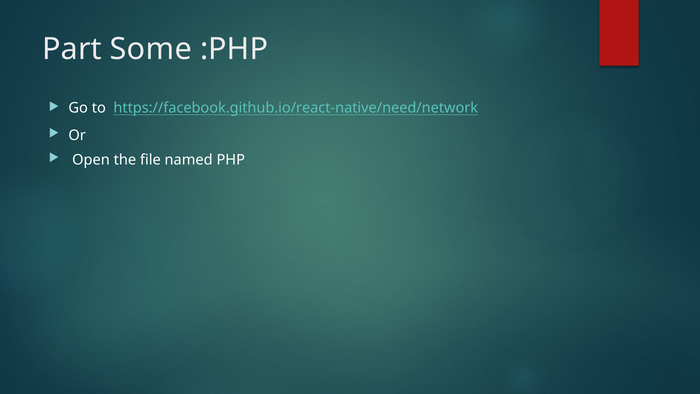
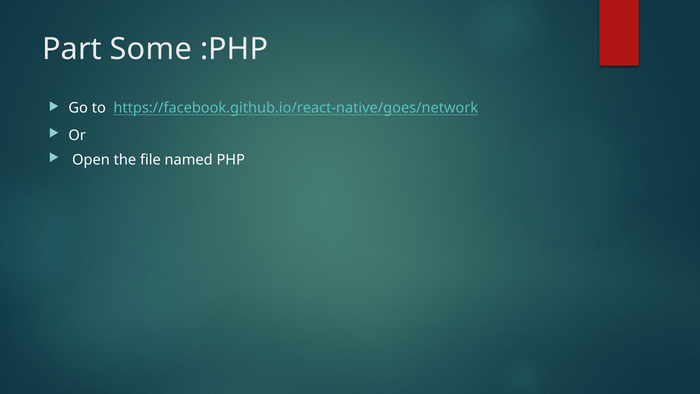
https://facebook.github.io/react-native/need/network: https://facebook.github.io/react-native/need/network -> https://facebook.github.io/react-native/goes/network (296, 108)
